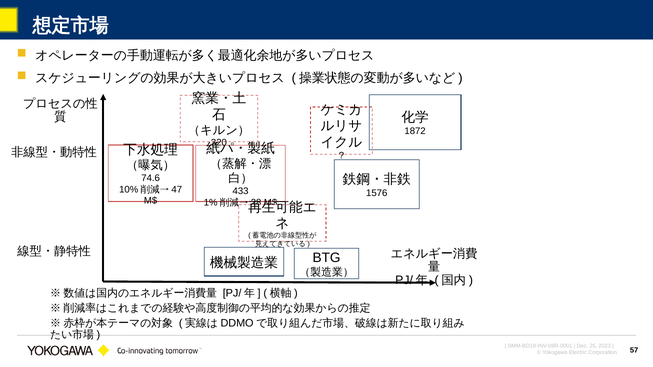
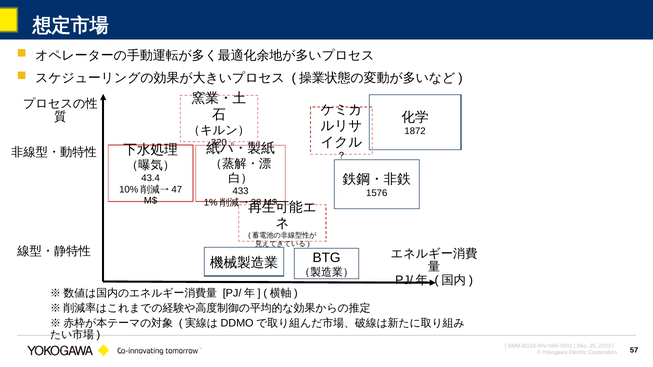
74.6: 74.6 -> 43.4 (151, 178)
